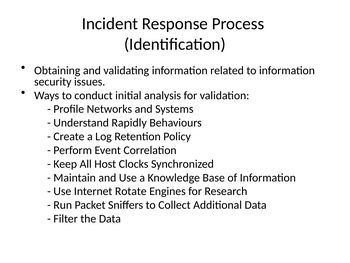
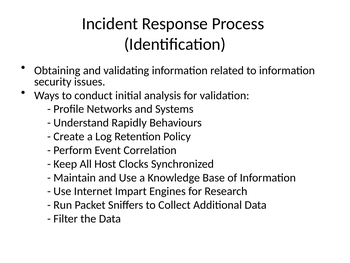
Rotate: Rotate -> Impart (131, 191)
